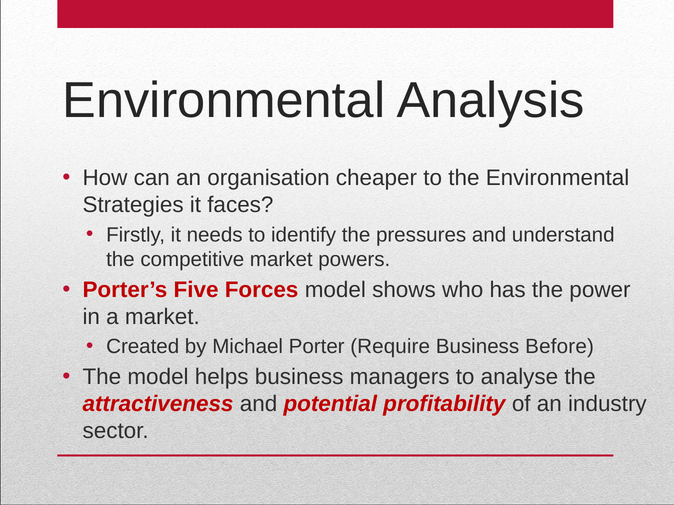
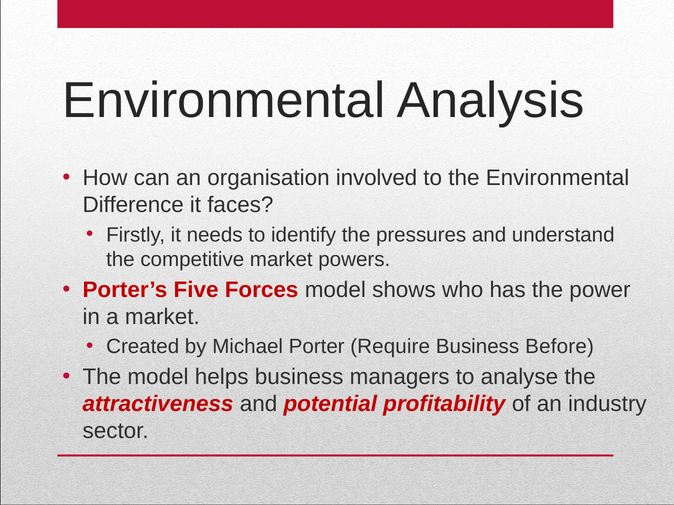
cheaper: cheaper -> involved (377, 178)
Strategies: Strategies -> Difference (133, 205)
